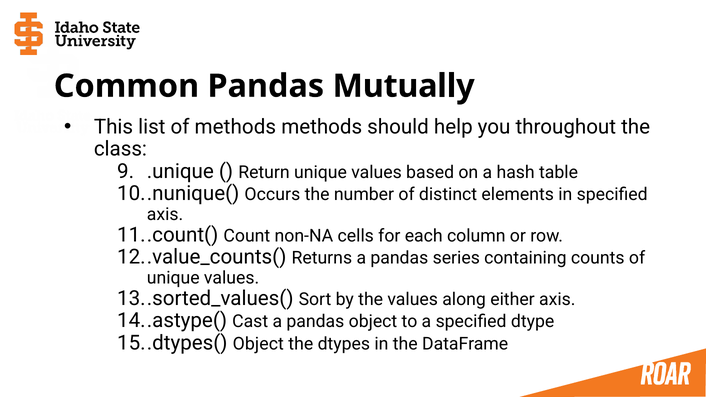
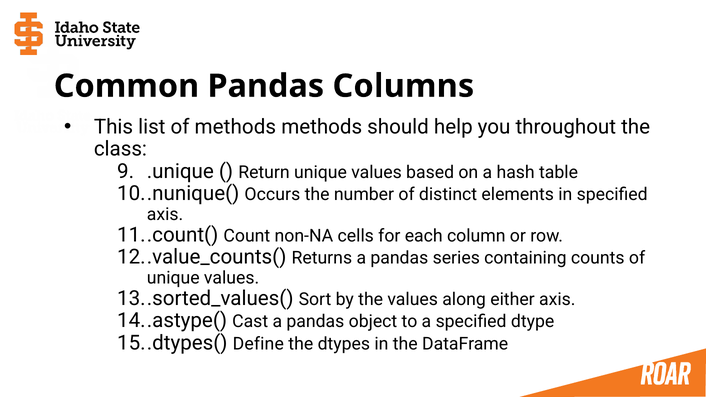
Mutually: Mutually -> Columns (403, 86)
Object: Object -> Define (258, 344)
